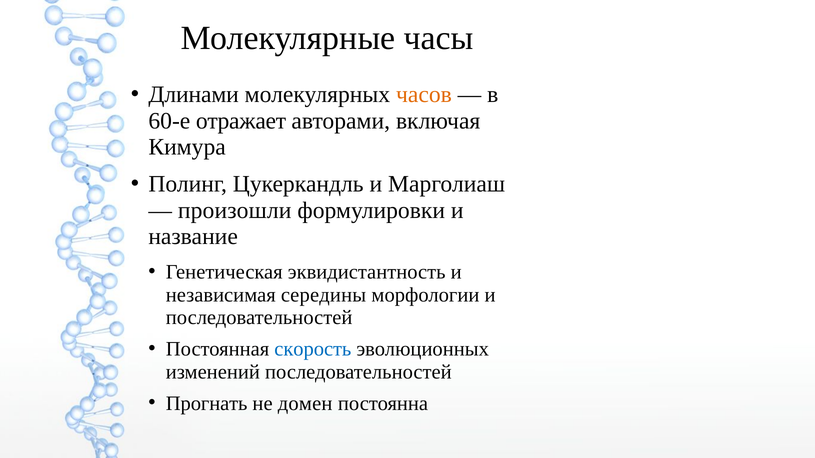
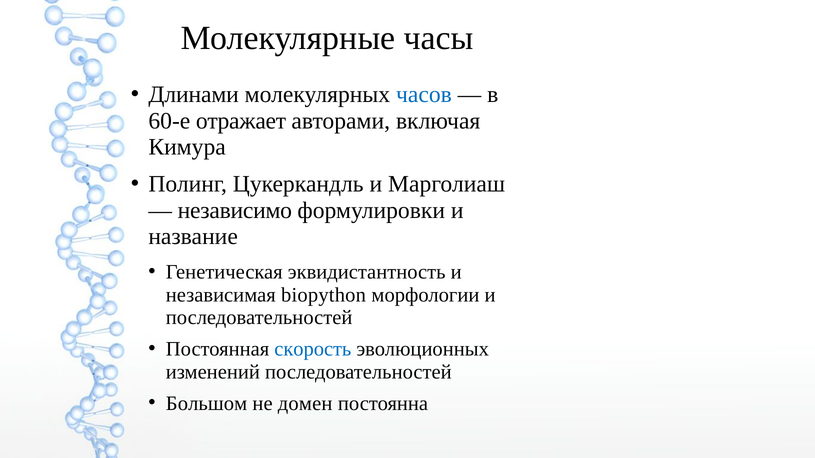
часов colour: orange -> blue (424, 95)
произошли: произошли -> независимо (235, 211)
середины: середины -> biopython (324, 295)
Прогнать: Прогнать -> Большом (207, 404)
